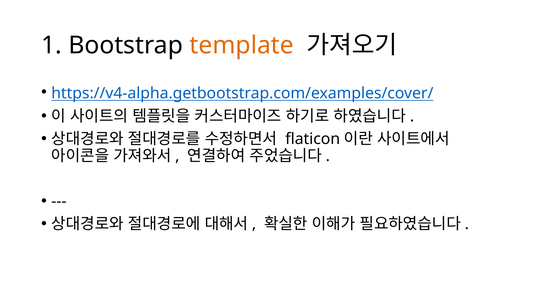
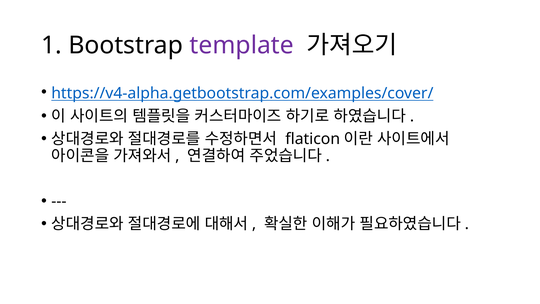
template colour: orange -> purple (242, 45)
